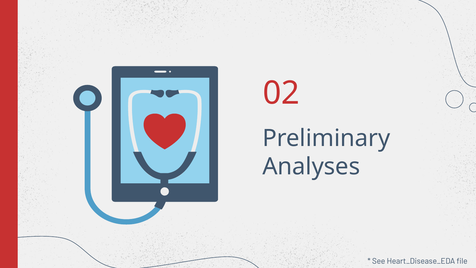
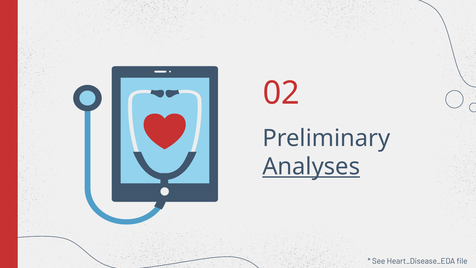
Analyses underline: none -> present (311, 167)
